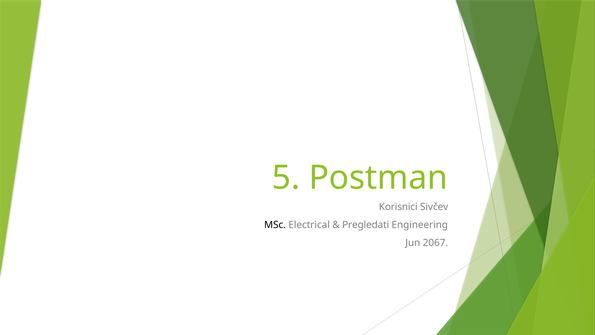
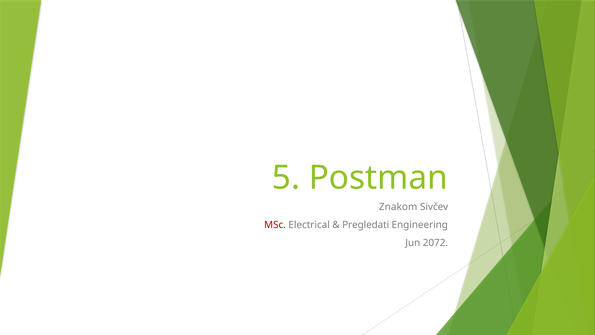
Korisnici: Korisnici -> Znakom (398, 207)
MSc colour: black -> red (275, 225)
2067: 2067 -> 2072 (435, 243)
